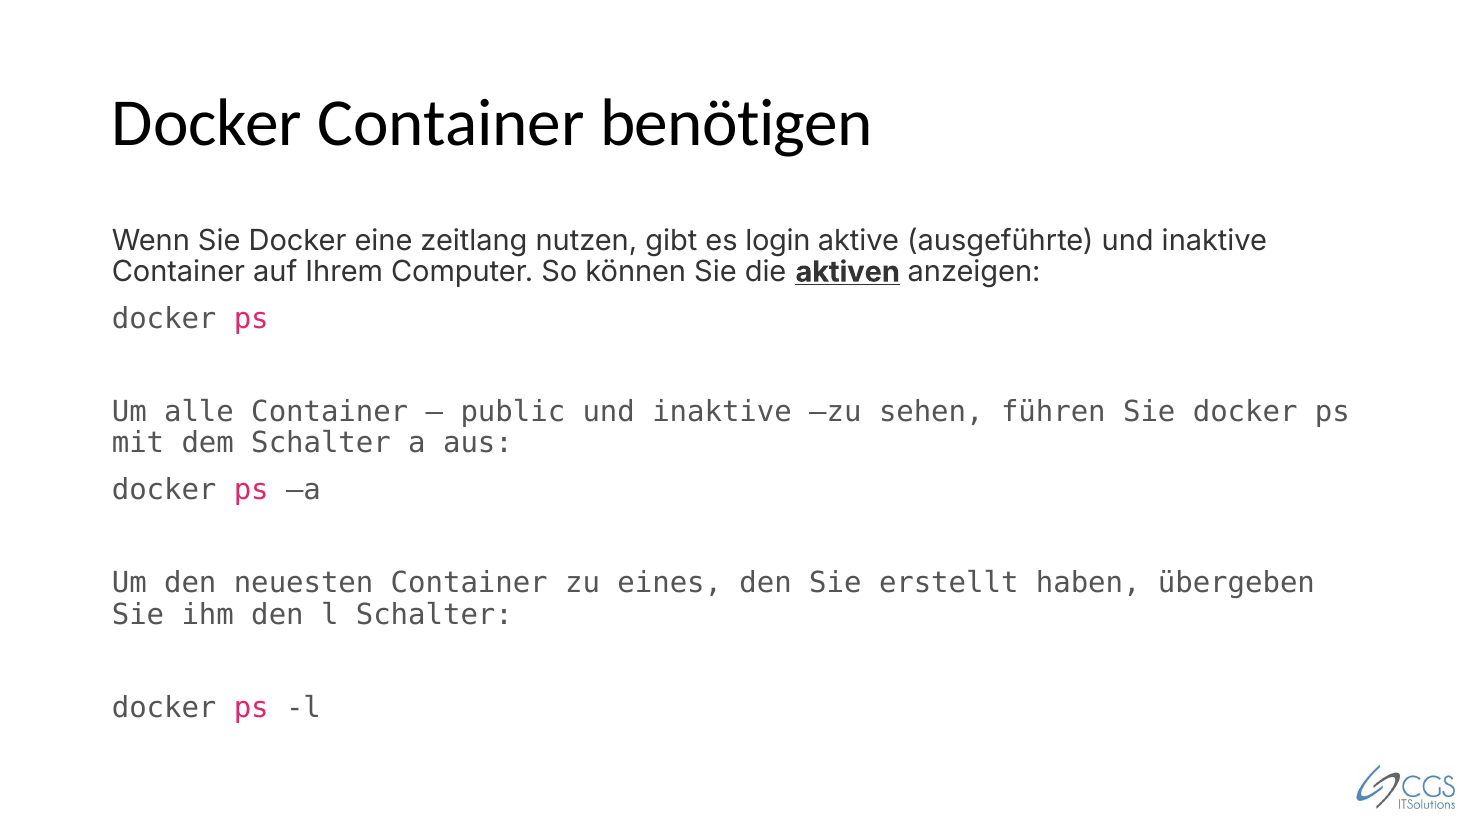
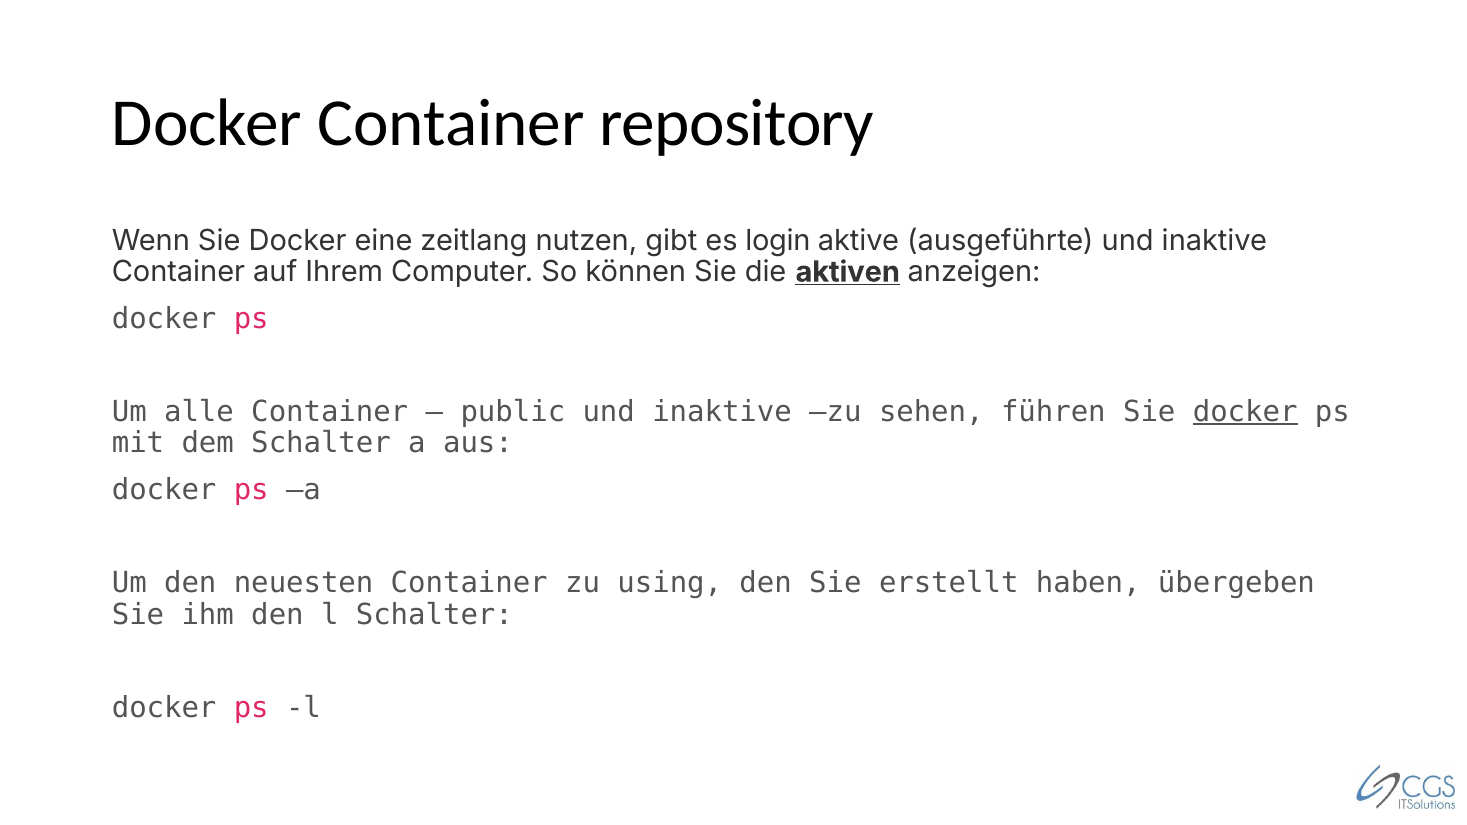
benötigen: benötigen -> repository (737, 123)
docker underline: none -> present (1245, 412)
eines: eines -> using (670, 583)
